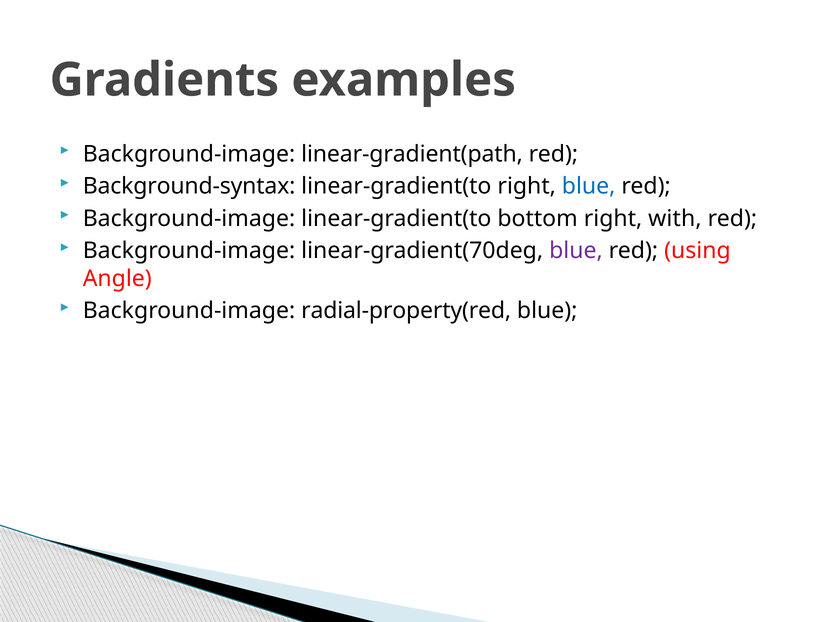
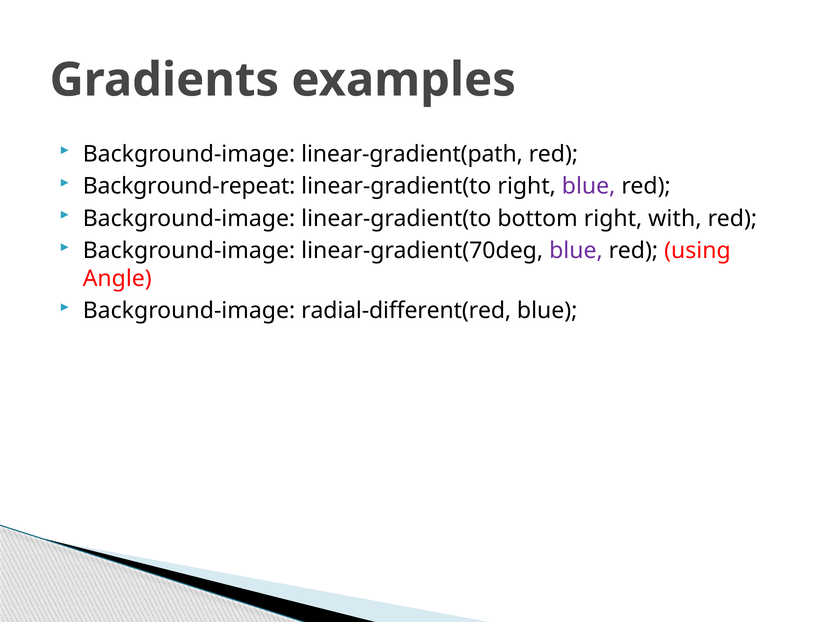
Background-syntax: Background-syntax -> Background-repeat (189, 186)
blue colour: blue -> purple (589, 186)
radial-property(red: radial-property(red -> radial-different(red (406, 311)
